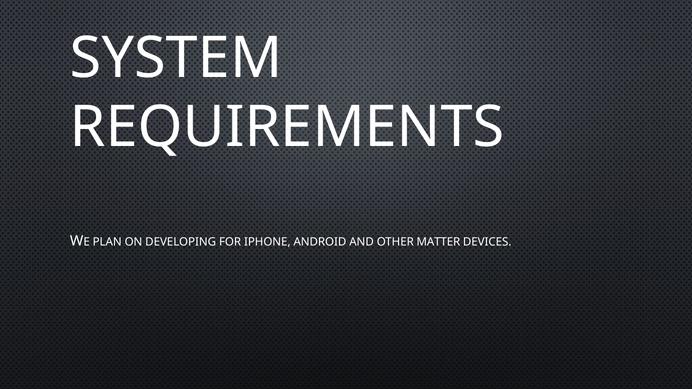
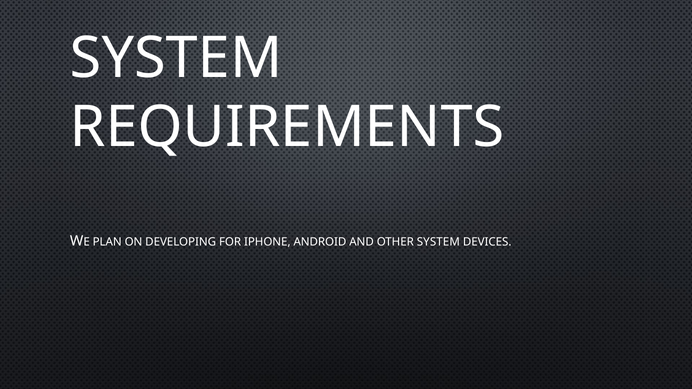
OTHER MATTER: MATTER -> SYSTEM (438, 242)
